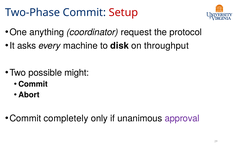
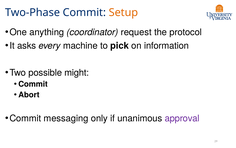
Setup colour: red -> orange (123, 12)
disk: disk -> pick (120, 46)
throughput: throughput -> information (166, 46)
completely: completely -> messaging (66, 118)
